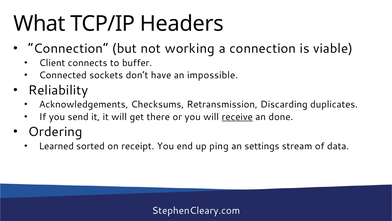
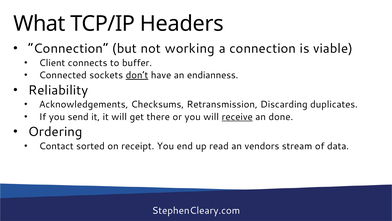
don’t underline: none -> present (137, 75)
impossible: impossible -> endianness (213, 75)
Learned: Learned -> Contact (56, 146)
ping: ping -> read (219, 146)
settings: settings -> vendors (262, 146)
